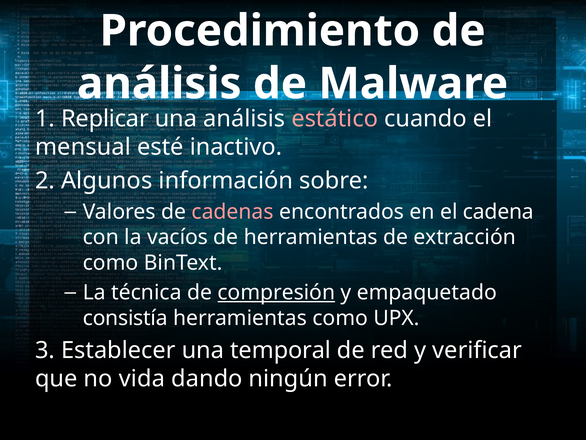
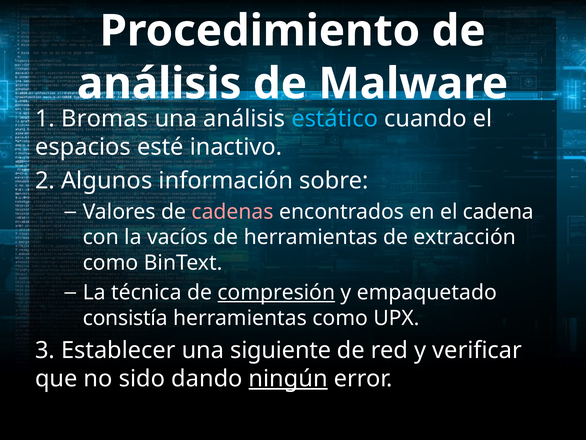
Replicar: Replicar -> Bromas (105, 119)
estático colour: pink -> light blue (335, 119)
mensual: mensual -> espacios (83, 147)
temporal: temporal -> siguiente (281, 350)
vida: vida -> sido (142, 378)
ningún underline: none -> present (288, 378)
